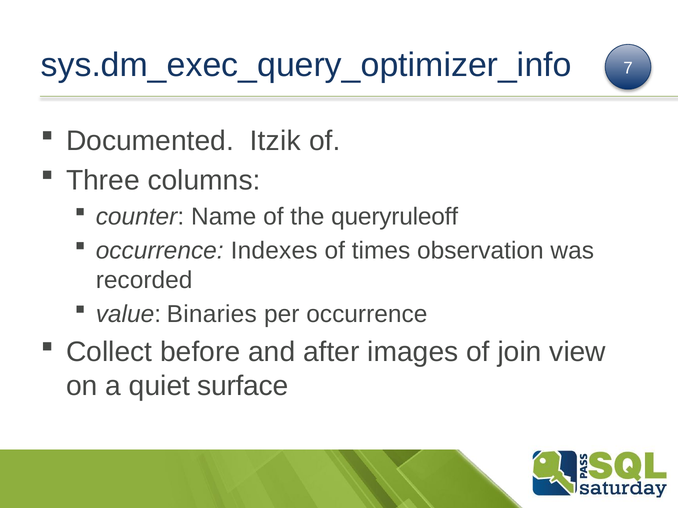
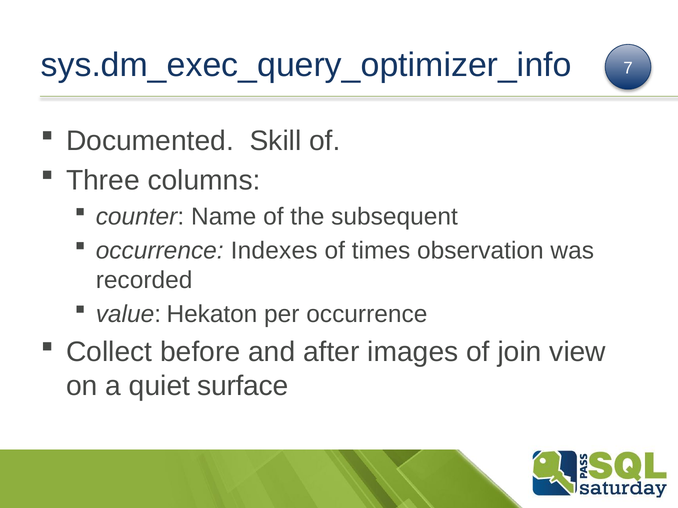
Itzik: Itzik -> Skill (276, 141)
queryruleoff: queryruleoff -> subsequent (395, 217)
Binaries: Binaries -> Hekaton (212, 315)
